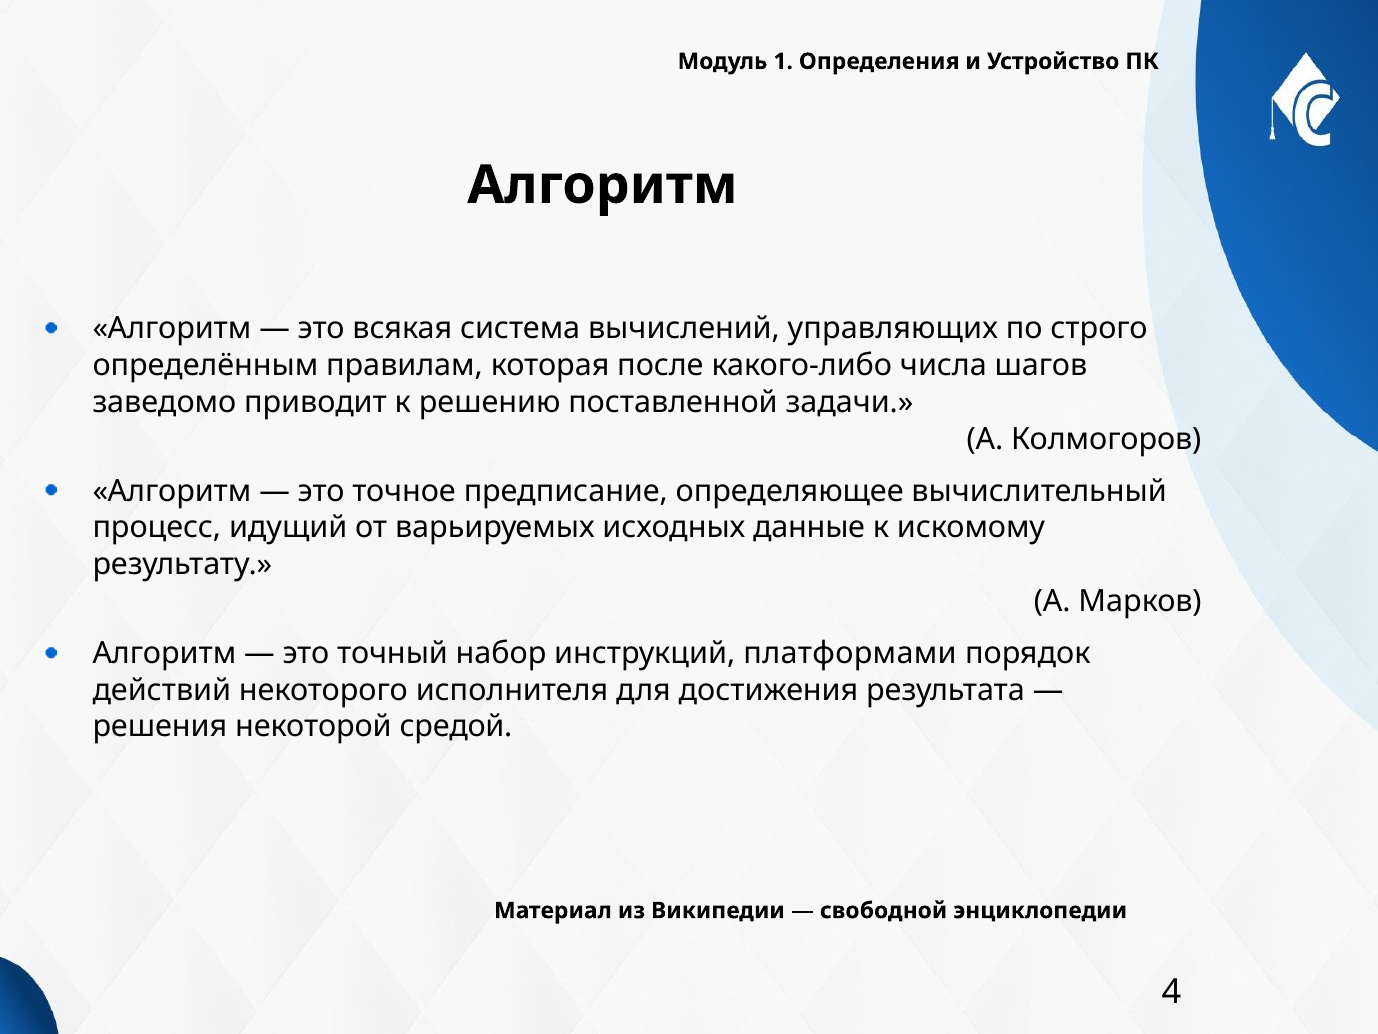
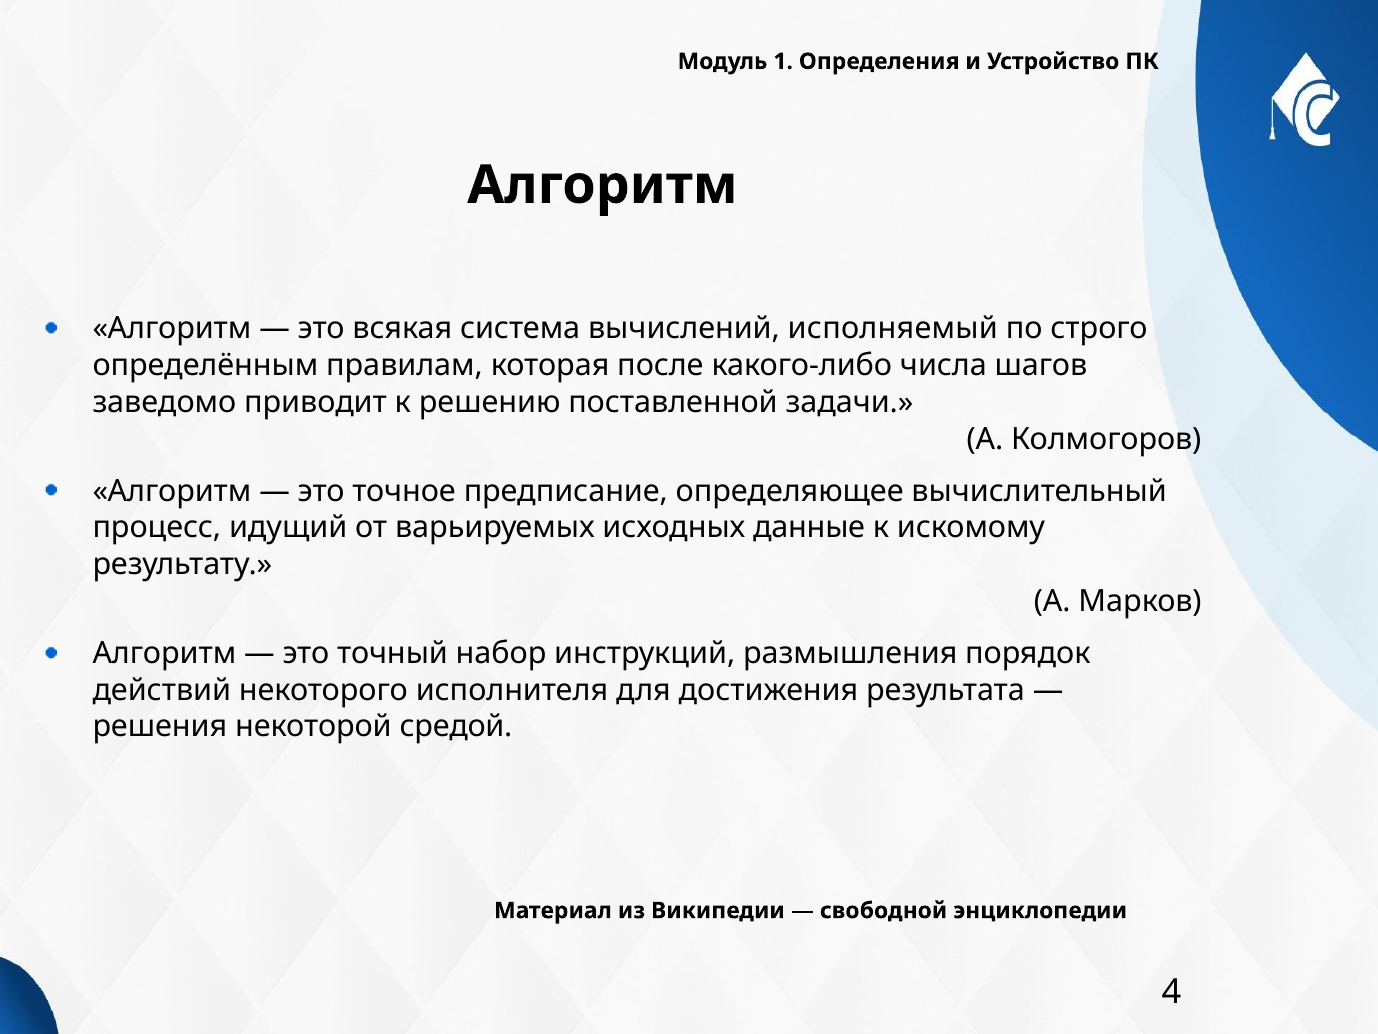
управляющих: управляющих -> исполняемый (893, 329)
платформами: платформами -> размышления (850, 653)
